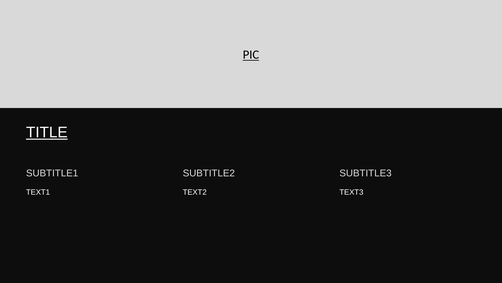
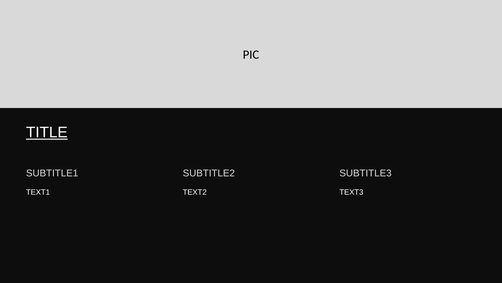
PIC underline: present -> none (251, 55)
